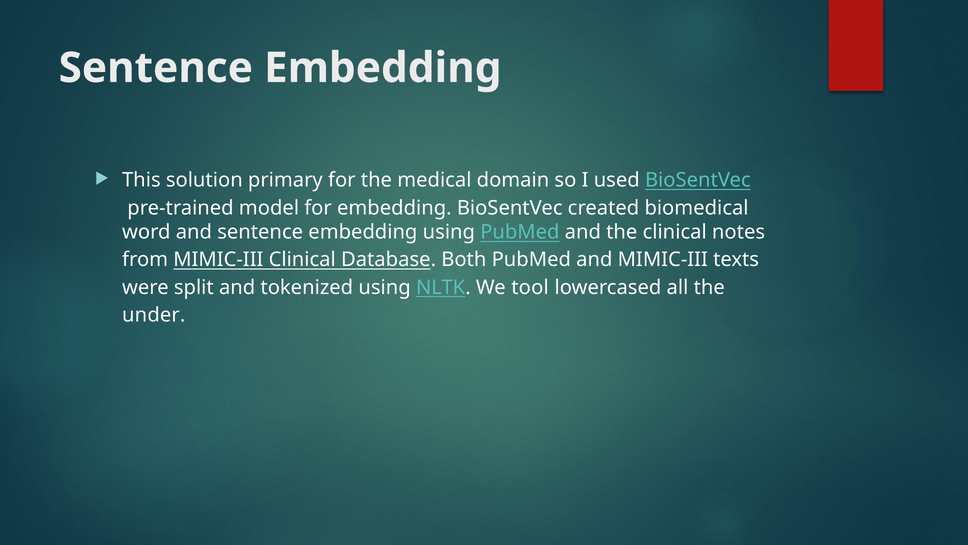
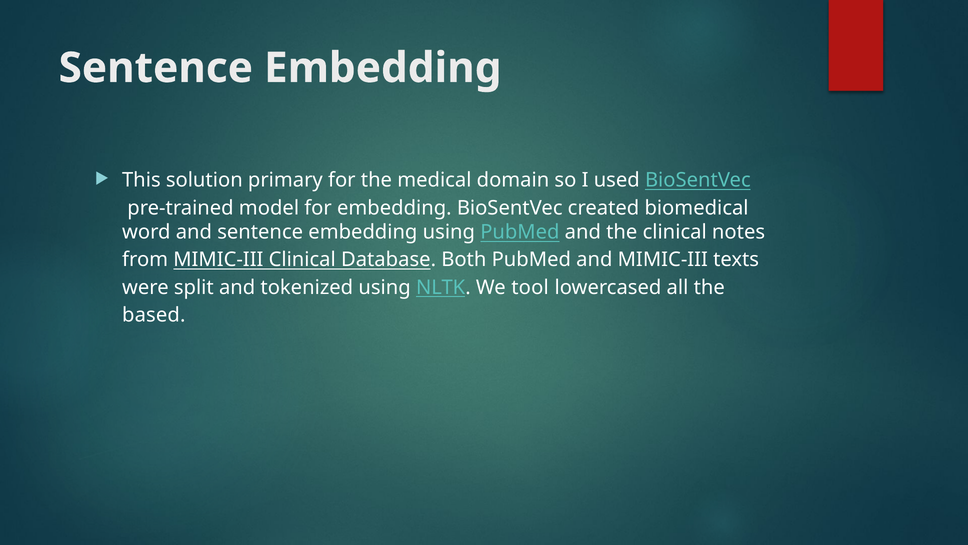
under: under -> based (154, 315)
